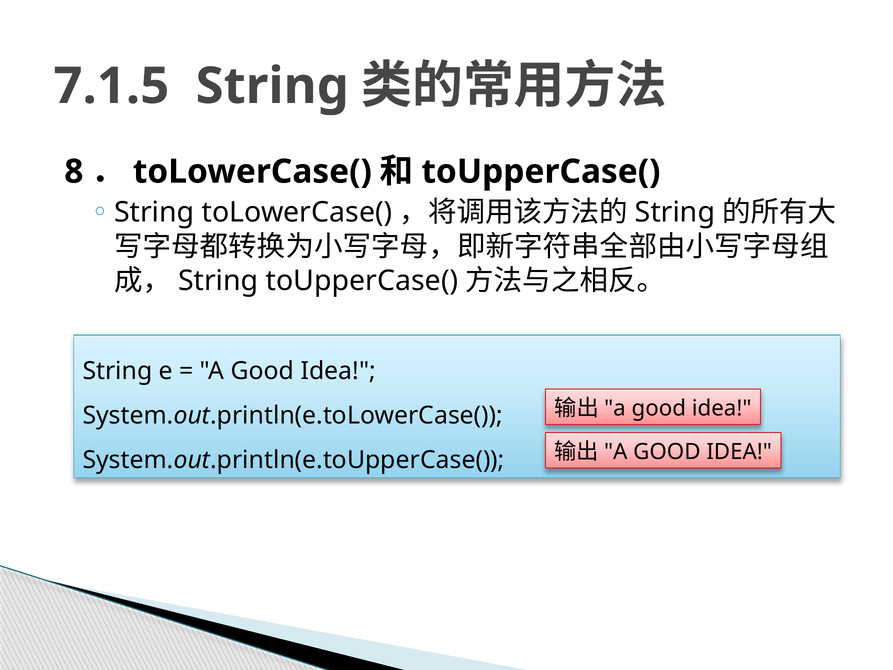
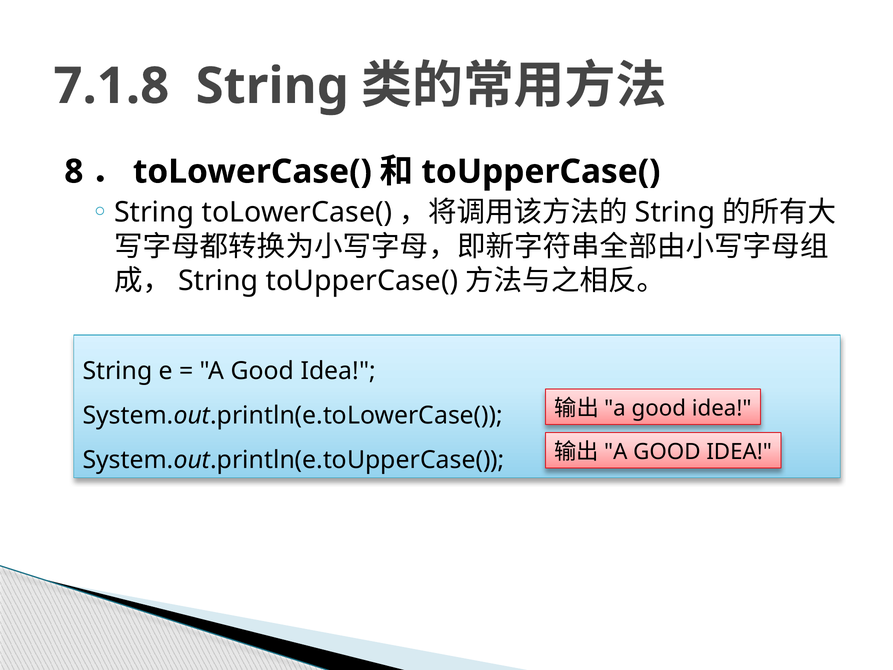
7.1.5: 7.1.5 -> 7.1.8 (111, 86)
